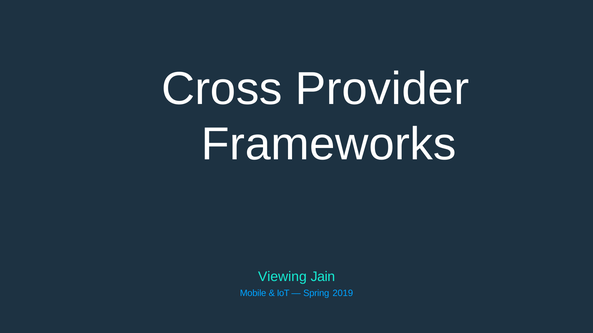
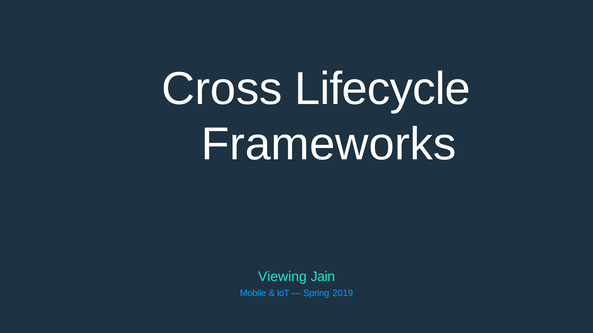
Provider: Provider -> Lifecycle (383, 89)
